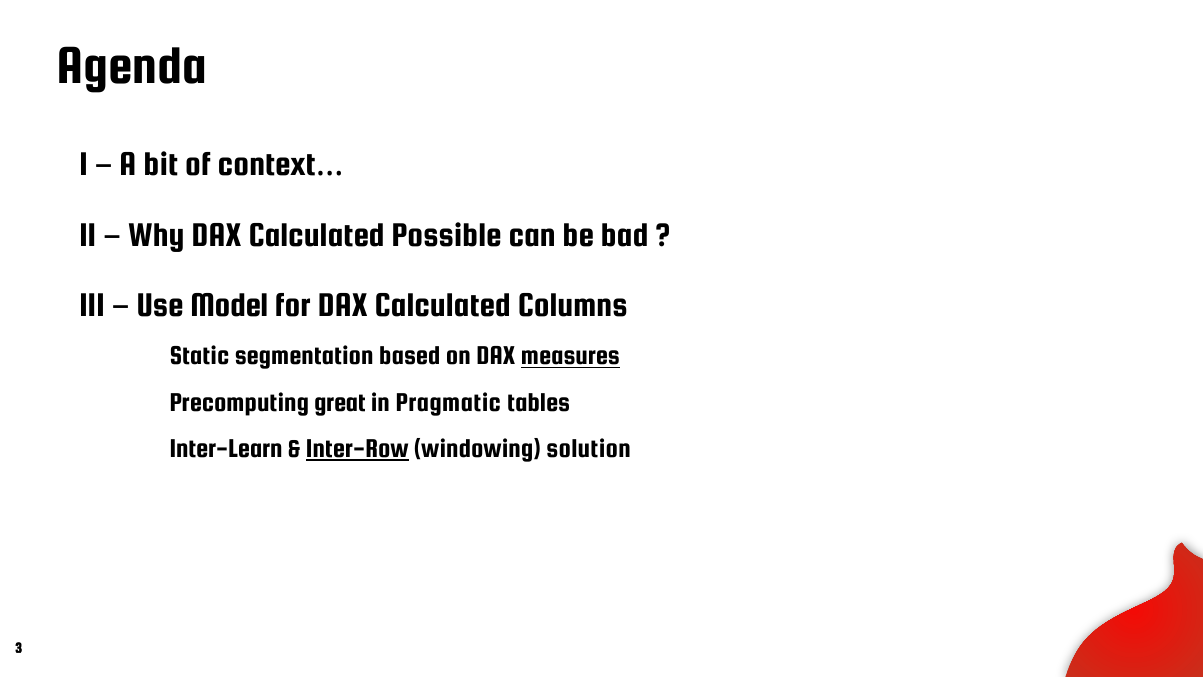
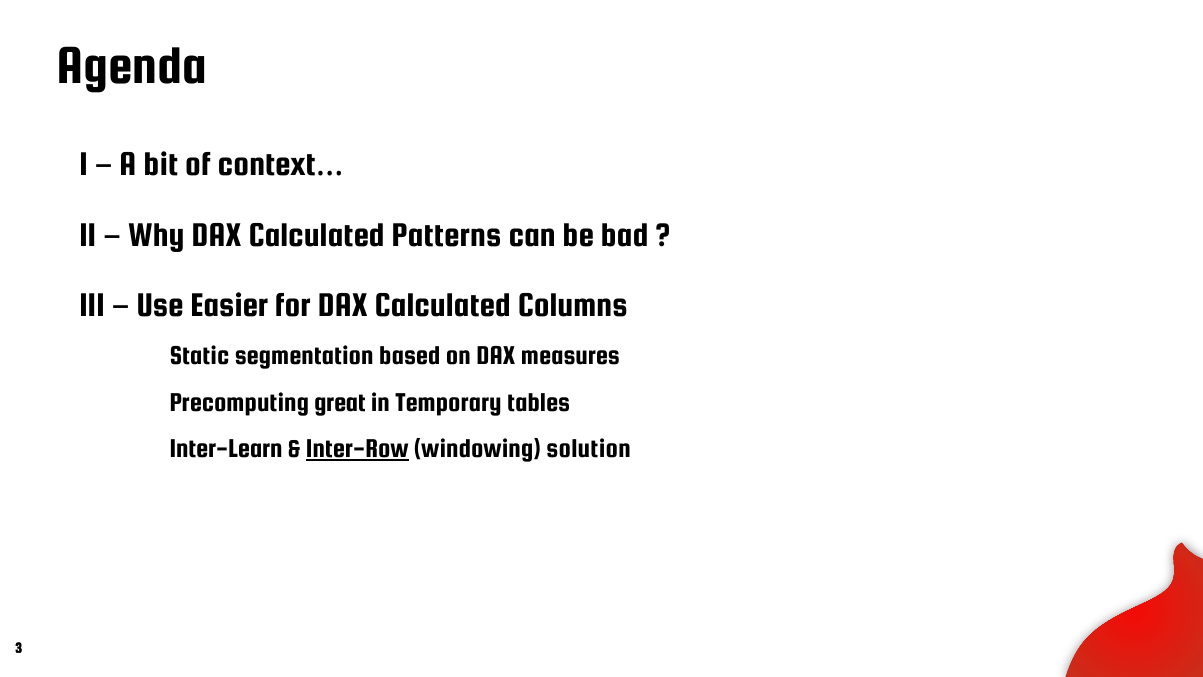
Possible: Possible -> Patterns (446, 235)
Model: Model -> Easier (229, 305)
measures underline: present -> none (570, 355)
Pragmatic: Pragmatic -> Temporary (448, 402)
